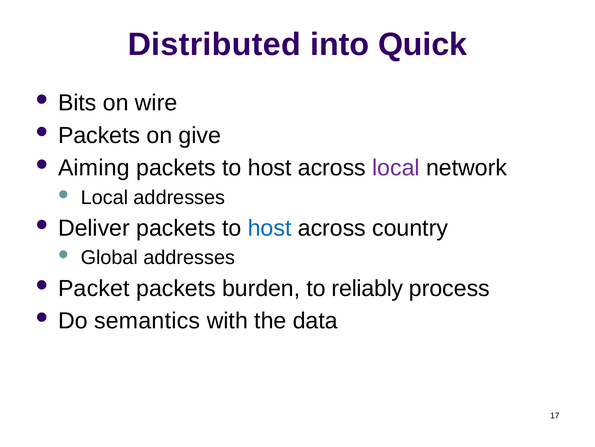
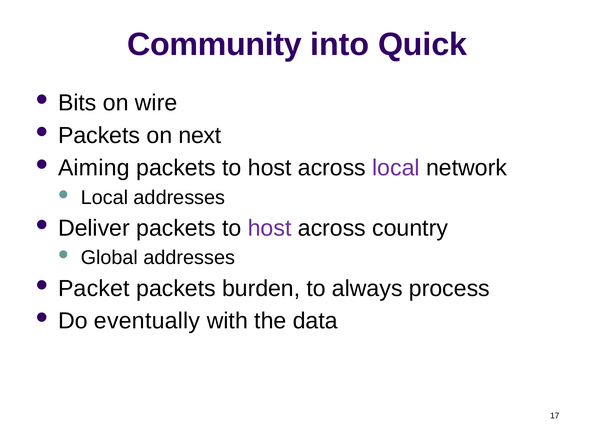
Distributed: Distributed -> Community (215, 44)
give: give -> next (200, 135)
host colour: blue -> purple (270, 228)
reliably: reliably -> always (367, 288)
semantics: semantics -> eventually (147, 320)
